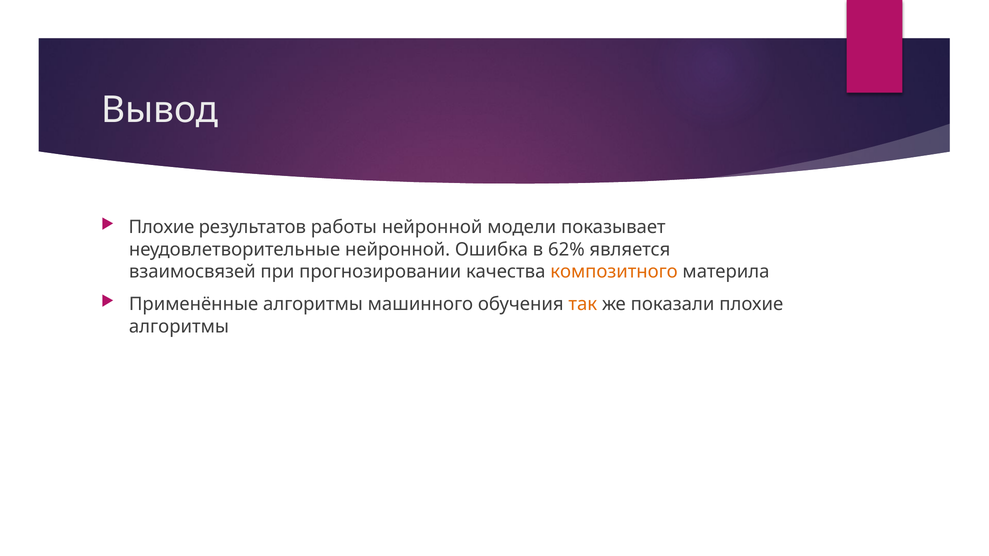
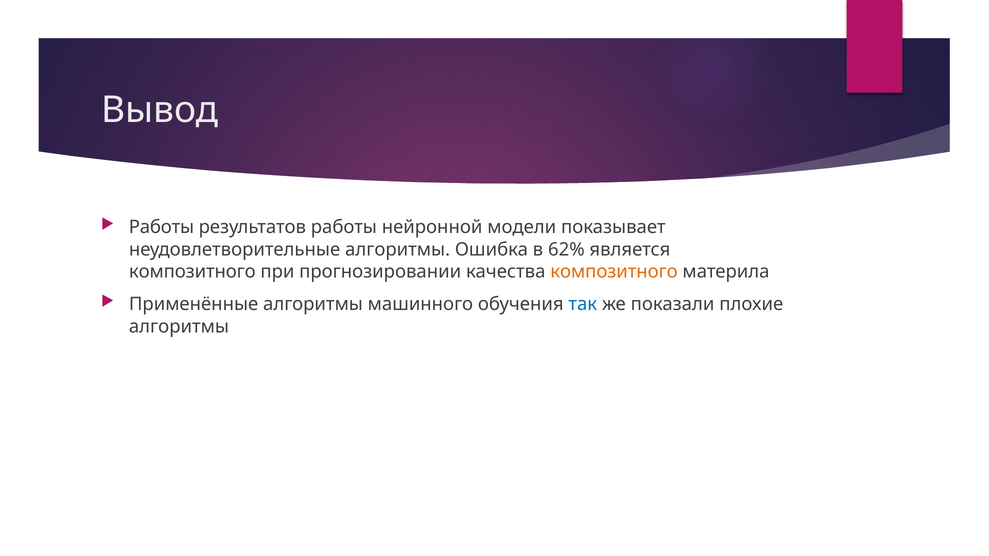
Плохие: Плохие -> Работы (161, 227)
неудовлетворительные нейронной: нейронной -> алгоритмы (398, 250)
взаимосвязей: взаимосвязей -> композитного (192, 272)
так colour: orange -> blue (583, 304)
